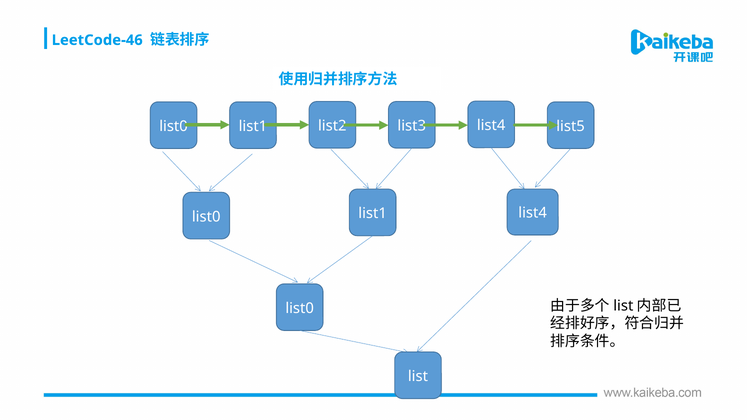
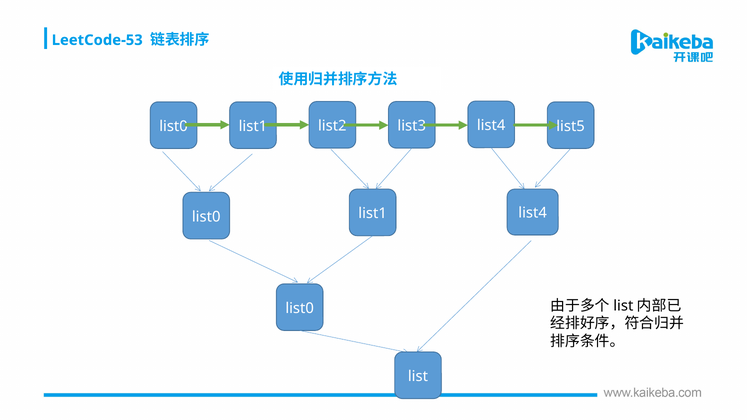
LeetCode-46: LeetCode-46 -> LeetCode-53 (97, 40)
